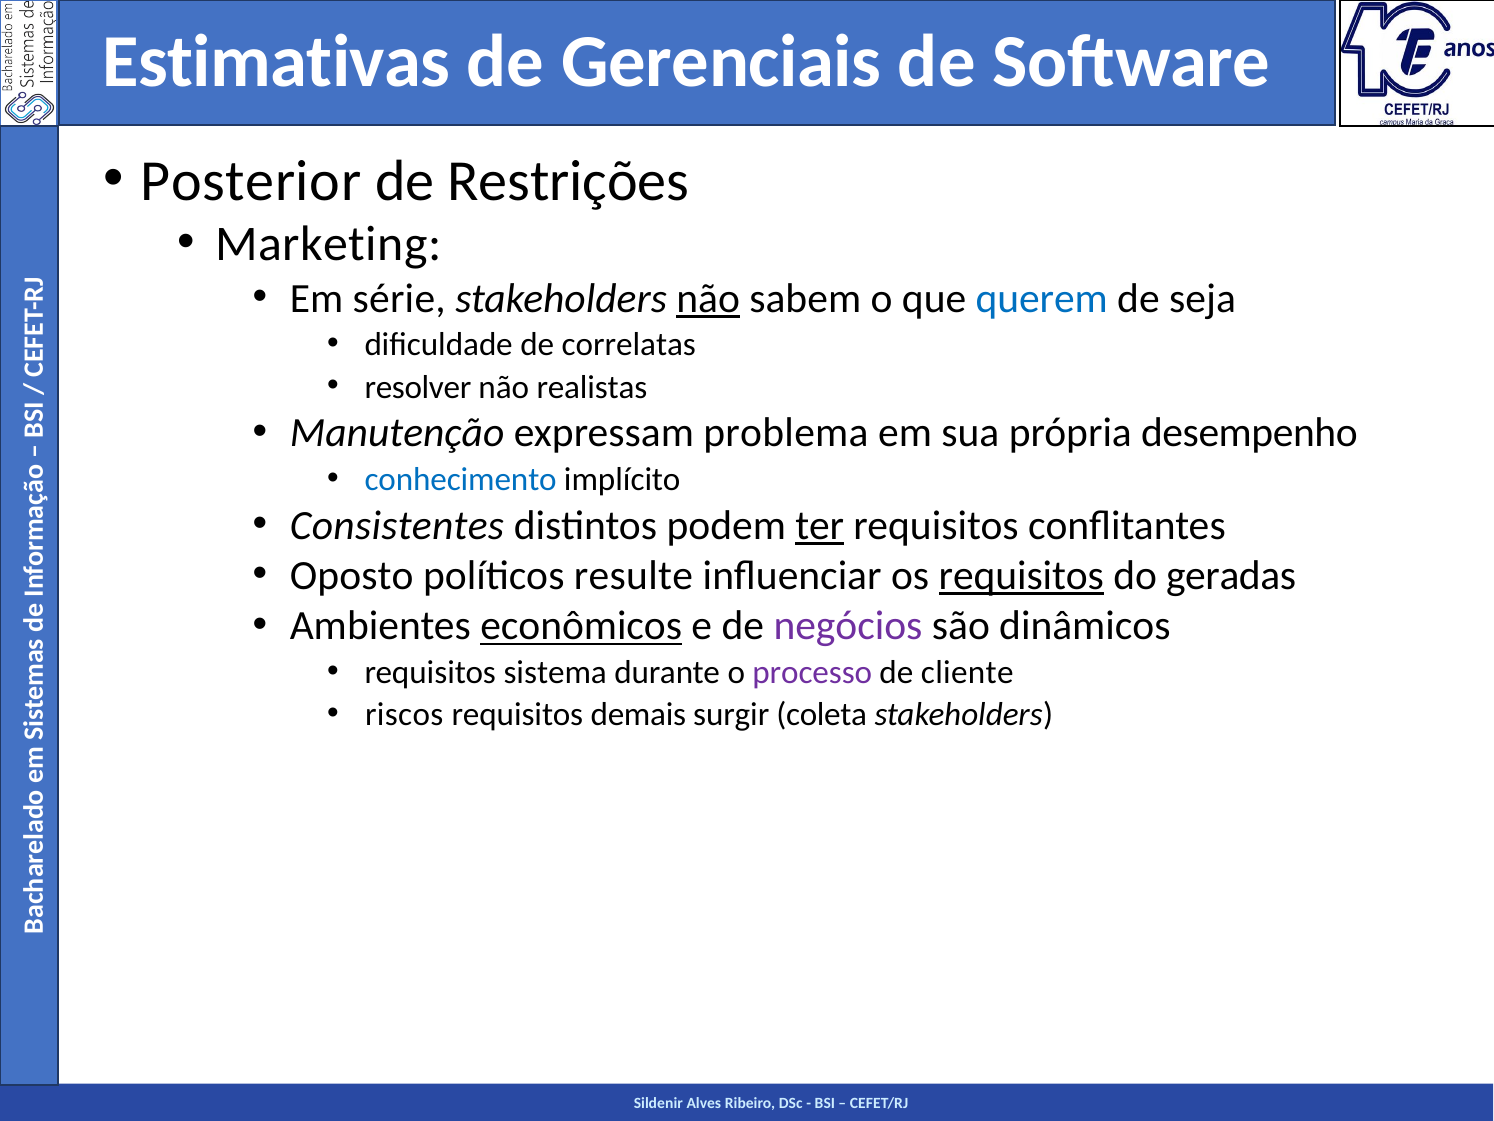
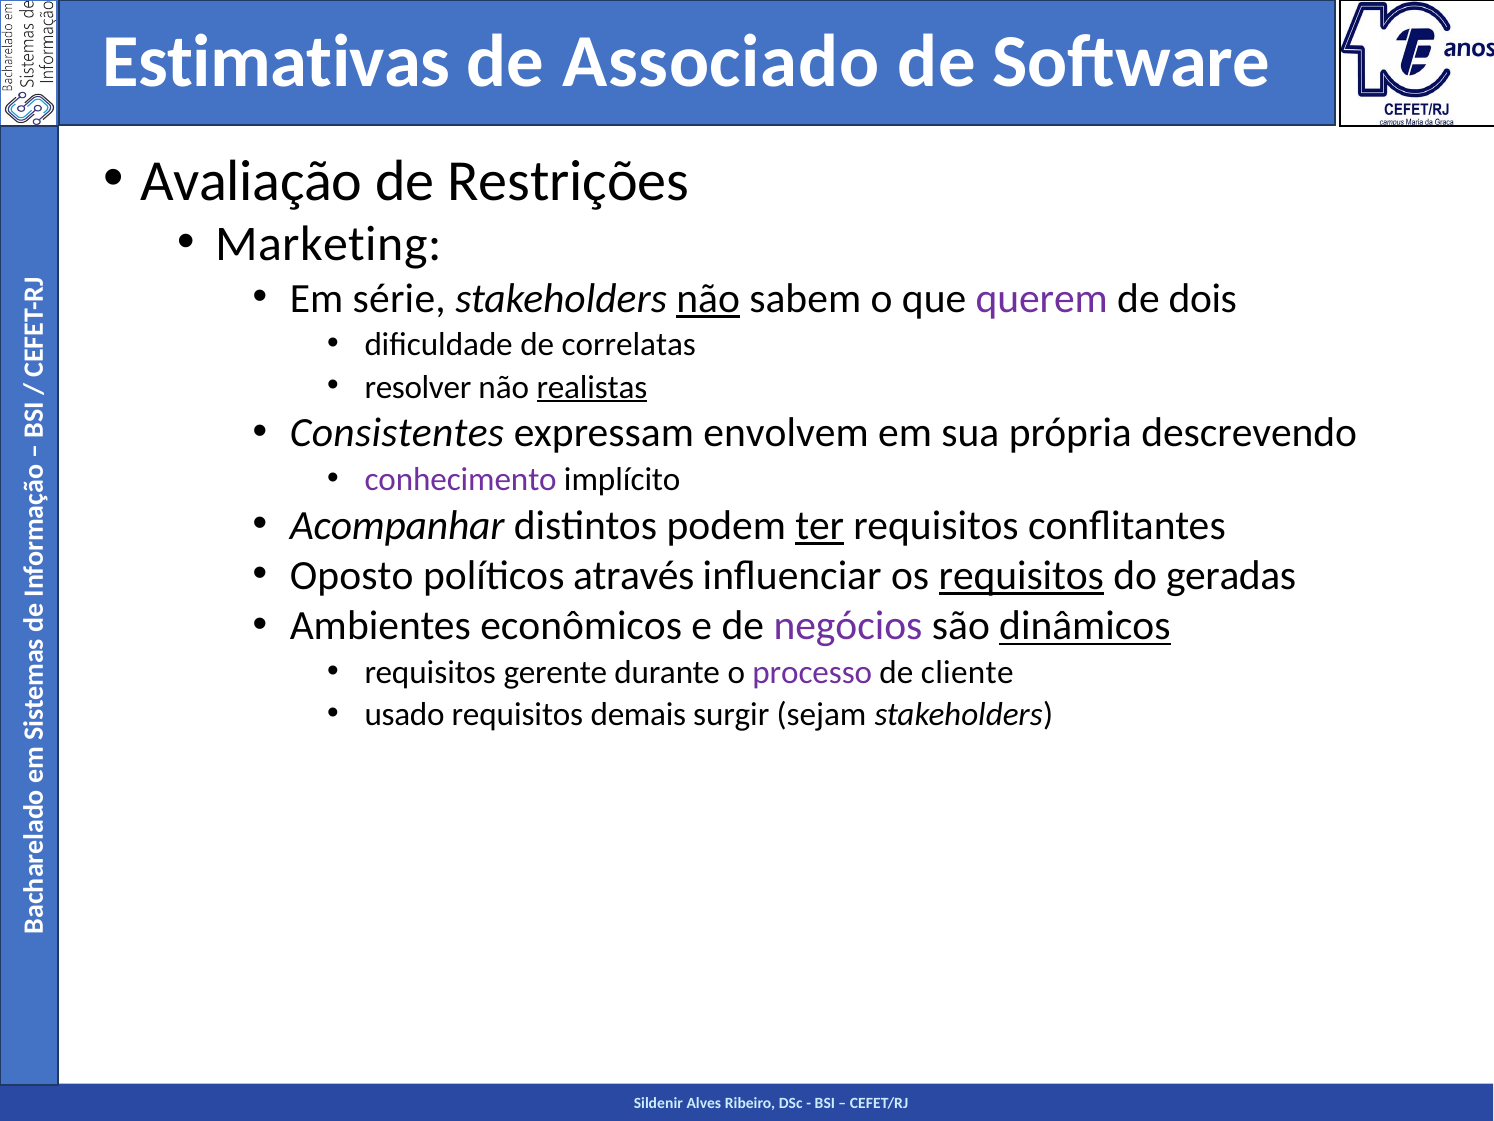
Gerenciais: Gerenciais -> Associado (721, 62)
Posterior: Posterior -> Avaliação (251, 181)
querem colour: blue -> purple (1042, 298)
seja: seja -> dois (1203, 298)
realistas underline: none -> present (592, 387)
Manutenção: Manutenção -> Consistentes (397, 433)
problema: problema -> envolvem (786, 433)
desempenho: desempenho -> descrevendo (1249, 433)
conhecimento colour: blue -> purple (461, 479)
Consistentes: Consistentes -> Acompanhar (397, 525)
resulte: resulte -> através (634, 576)
econômicos underline: present -> none (581, 626)
dinâmicos underline: none -> present (1085, 626)
sistema: sistema -> gerente (555, 672)
riscos: riscos -> usado (405, 714)
coleta: coleta -> sejam (822, 714)
